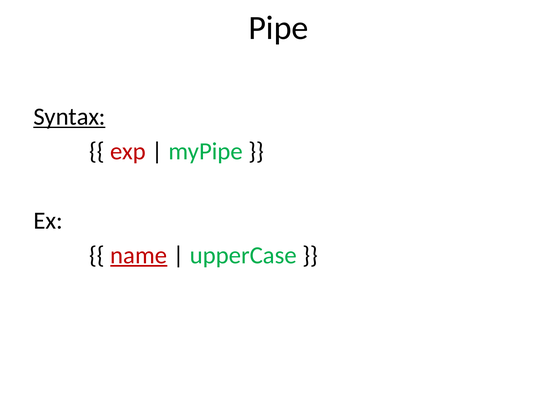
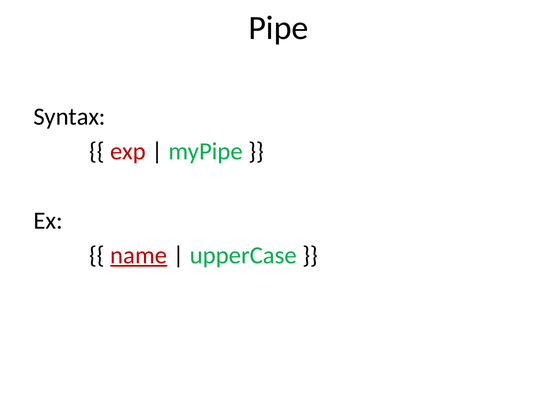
Syntax underline: present -> none (70, 117)
